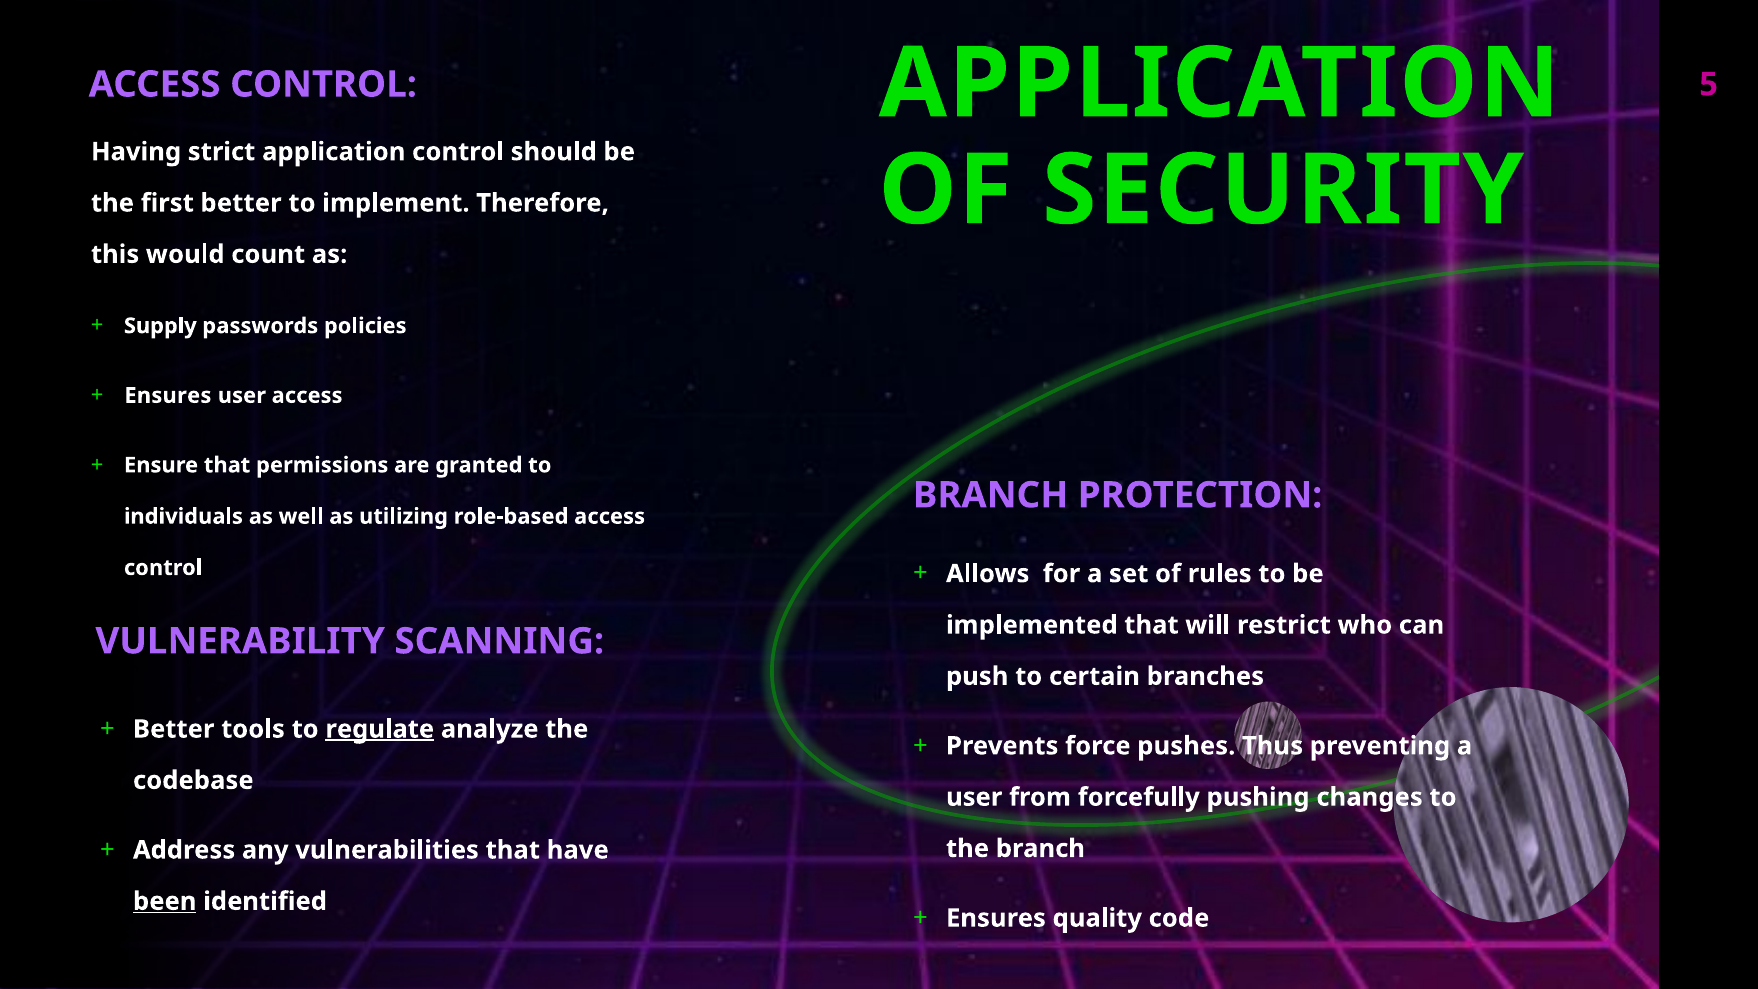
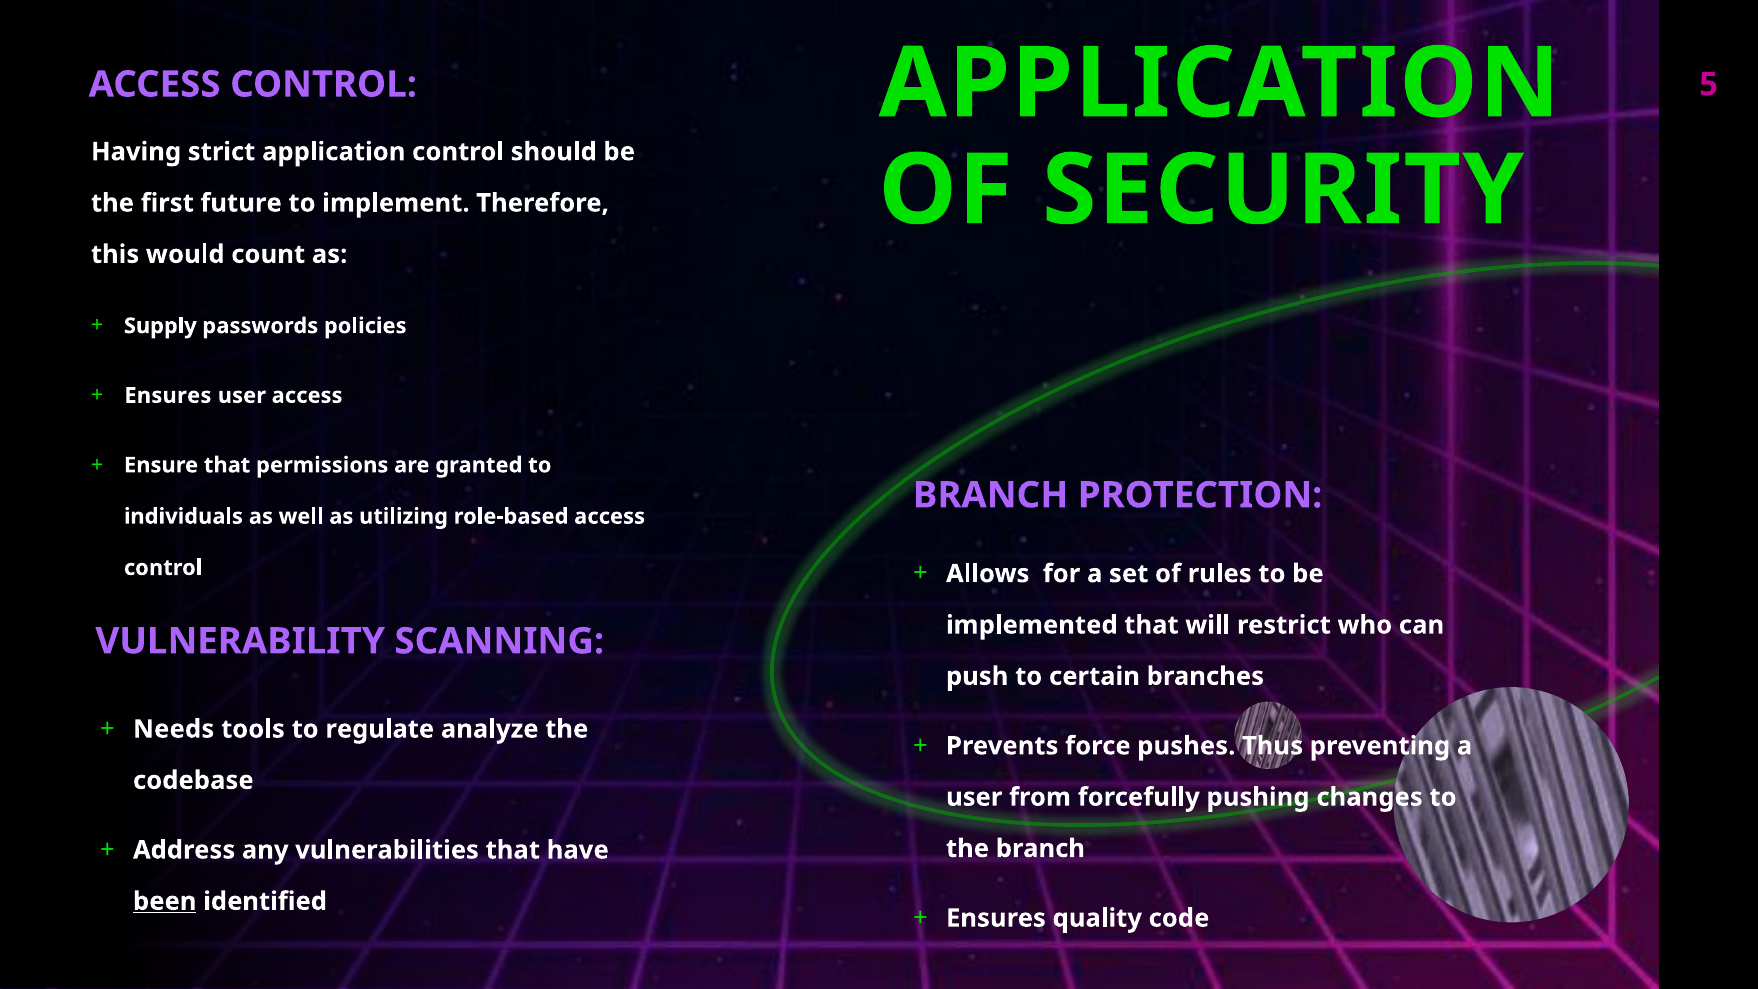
first better: better -> future (241, 203)
Better: Better -> Needs (174, 729)
regulate underline: present -> none (380, 729)
